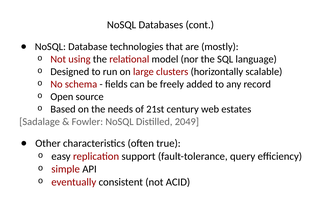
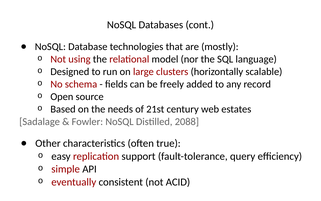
2049: 2049 -> 2088 (187, 121)
